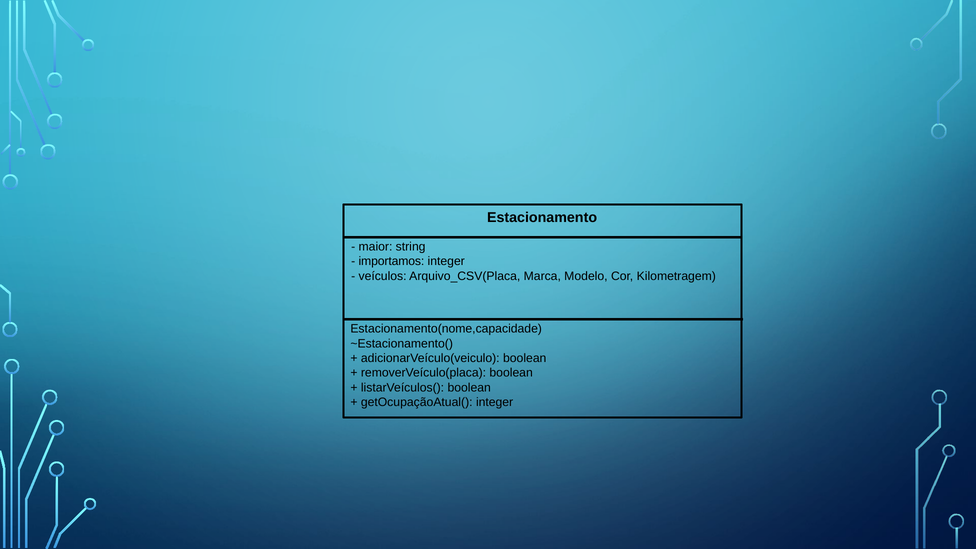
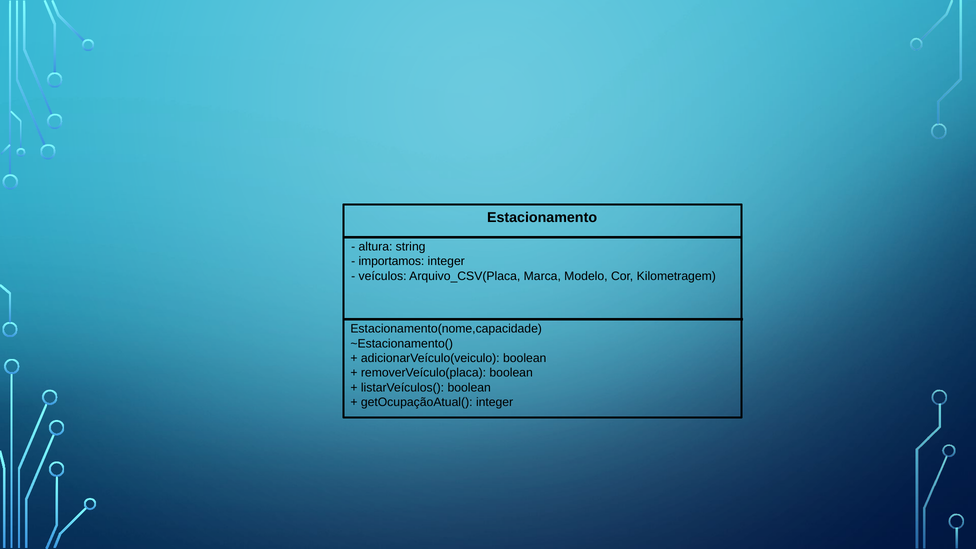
maior: maior -> altura (376, 247)
